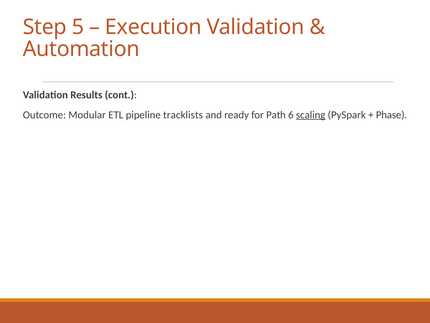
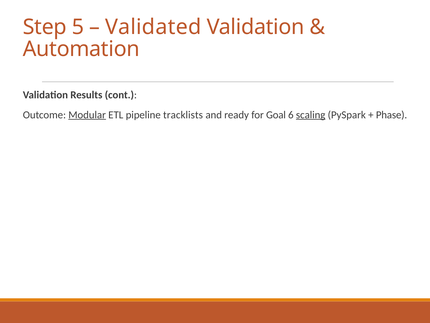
Execution: Execution -> Validated (153, 27)
Modular underline: none -> present (87, 115)
Path: Path -> Goal (276, 115)
